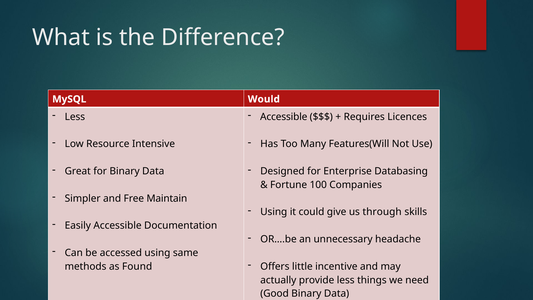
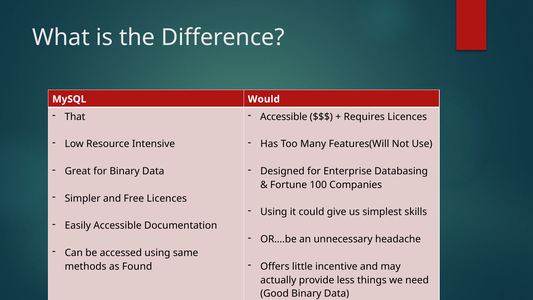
Less: Less -> That (75, 117)
Free Maintain: Maintain -> Licences (167, 198)
through: through -> simplest (382, 212)
